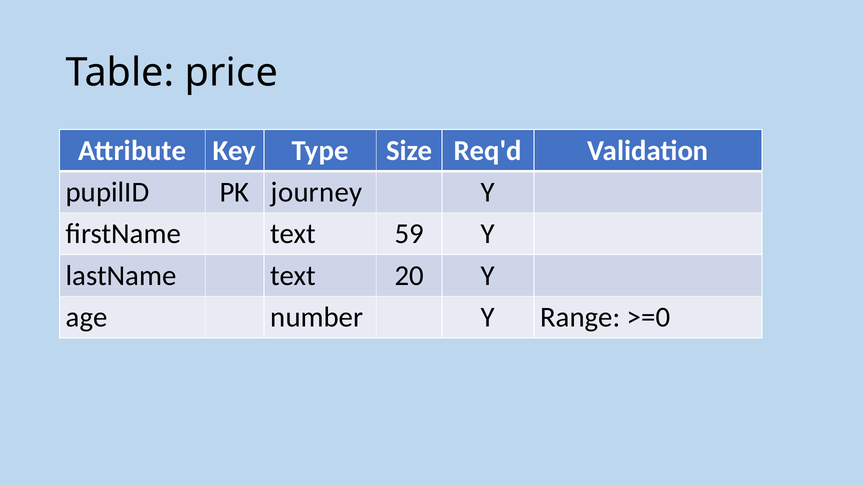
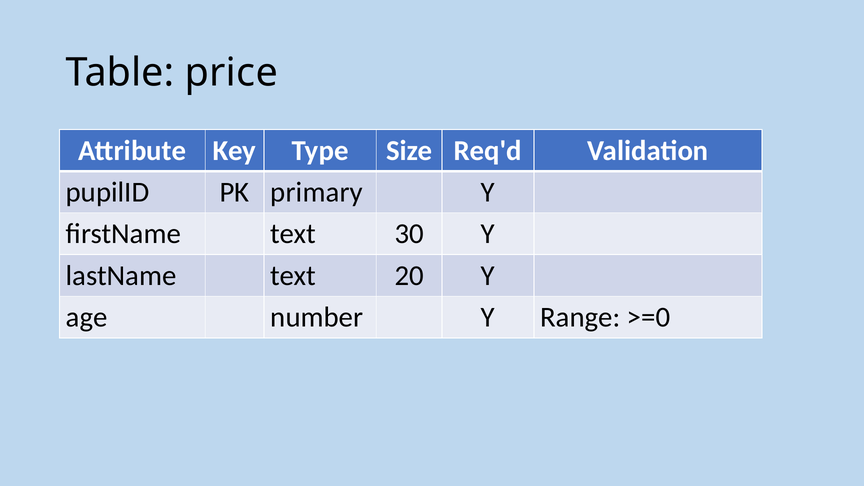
journey: journey -> primary (317, 192)
59: 59 -> 30 (409, 234)
